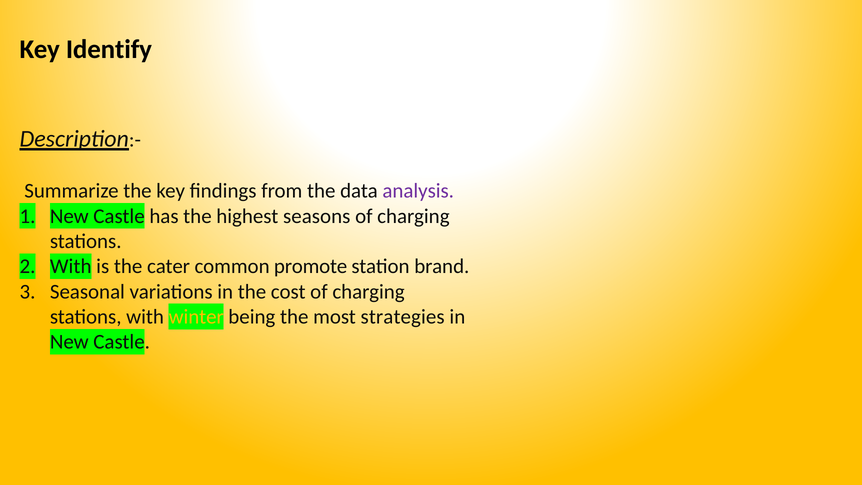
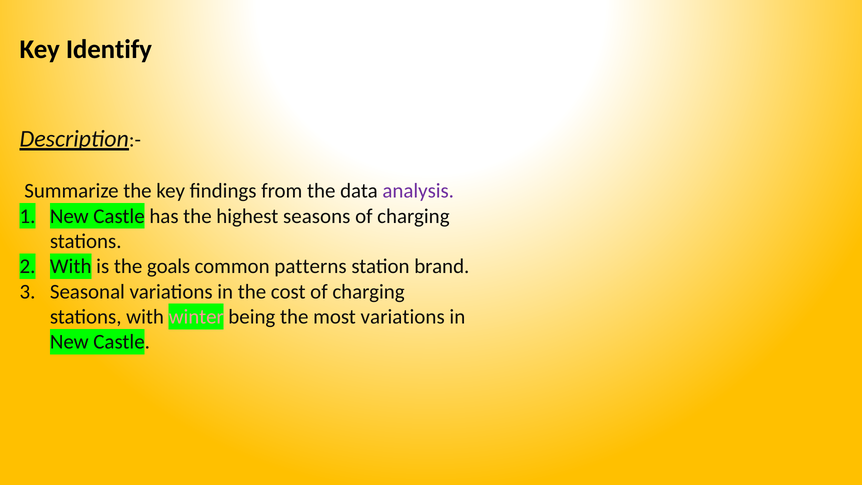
cater: cater -> goals (169, 266)
promote: promote -> patterns (310, 266)
winter colour: yellow -> pink (196, 317)
most strategies: strategies -> variations (403, 317)
